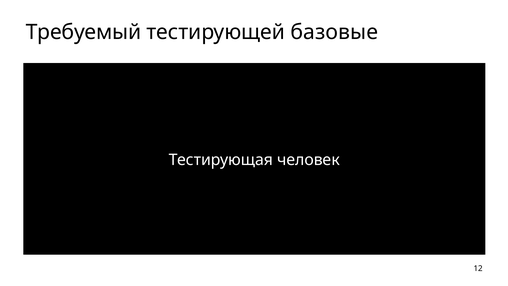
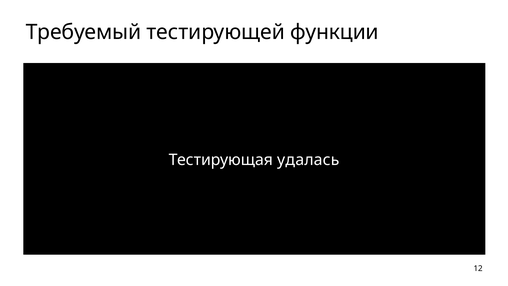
базовые: базовые -> функции (334, 32)
человек: человек -> удалась (308, 160)
